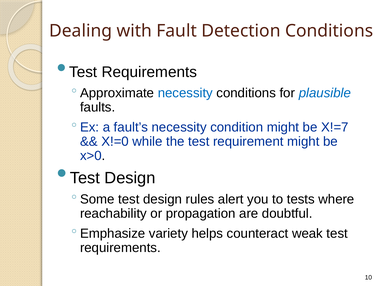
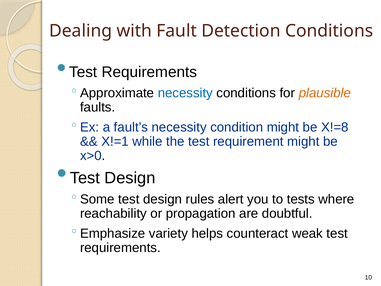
plausible colour: blue -> orange (325, 93)
X!=7: X!=7 -> X!=8 (335, 127)
X!=0: X!=0 -> X!=1 (115, 141)
